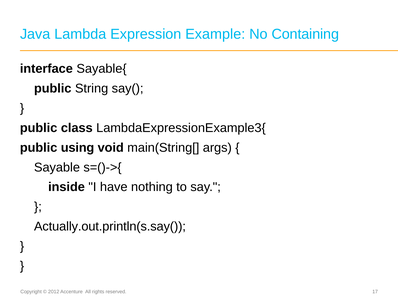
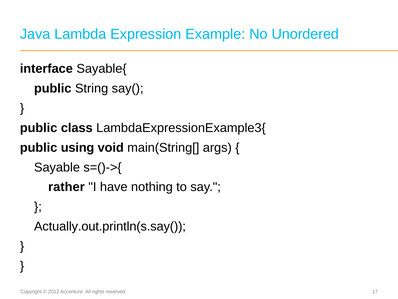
Containing: Containing -> Unordered (305, 34)
inside: inside -> rather (66, 187)
